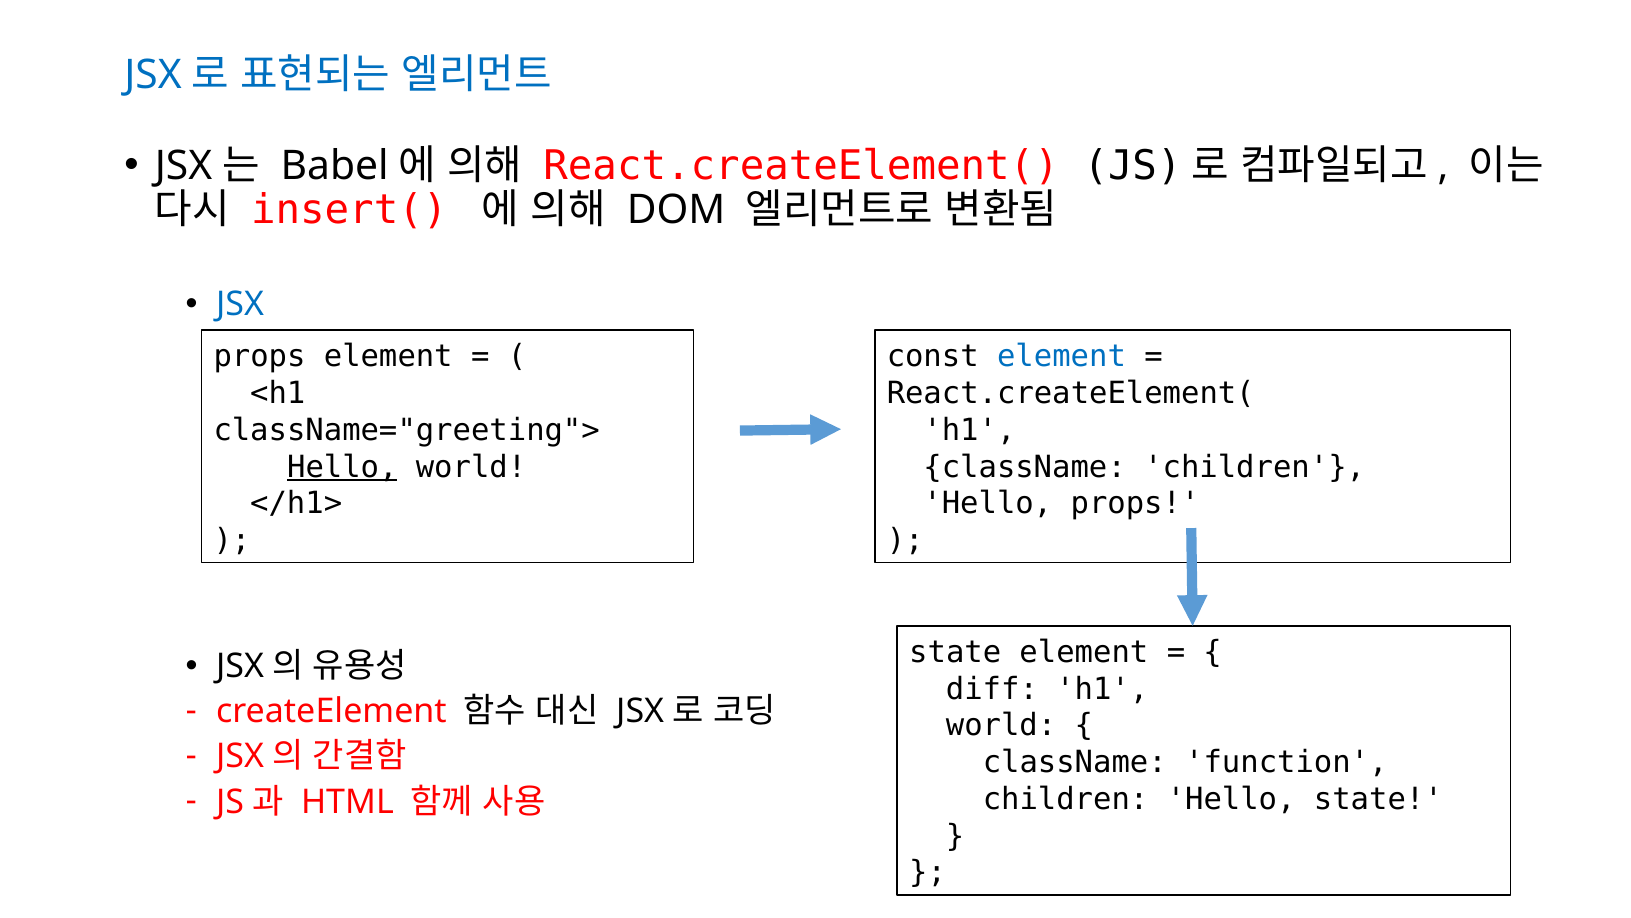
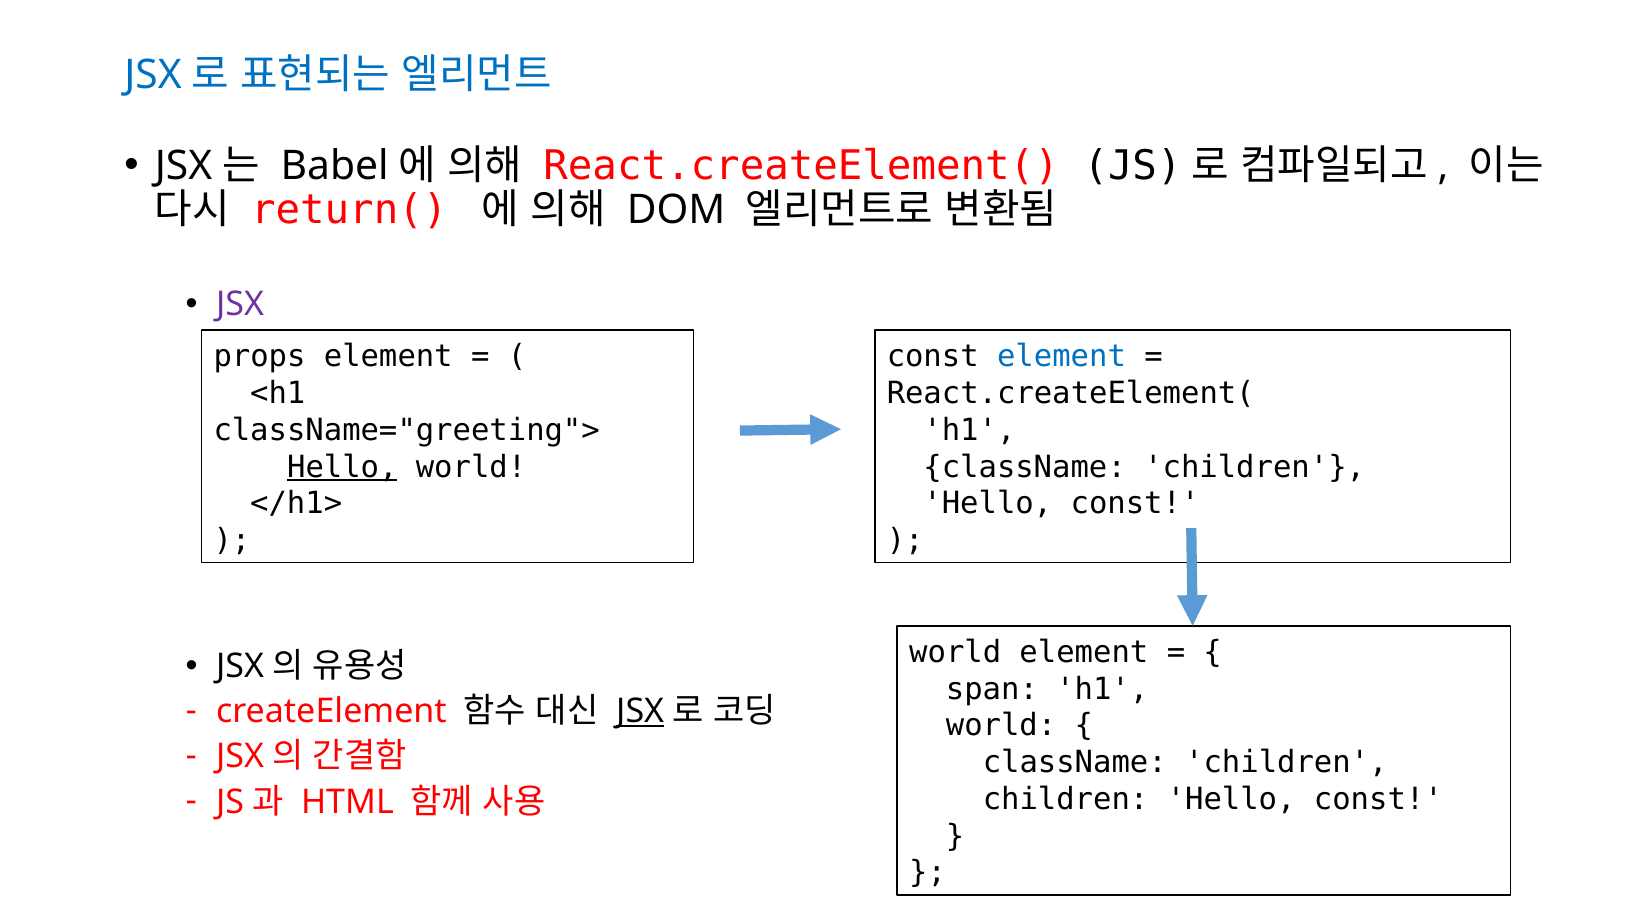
insert(: insert( -> return( (349, 210)
JSX colour: blue -> purple (240, 304)
props: props -> const (1135, 503)
state: state -> world (955, 652)
diff: diff -> span (992, 689)
JSX underline: none -> present (640, 711)
function: function -> children (1286, 762)
state: state -> const (1378, 799)
